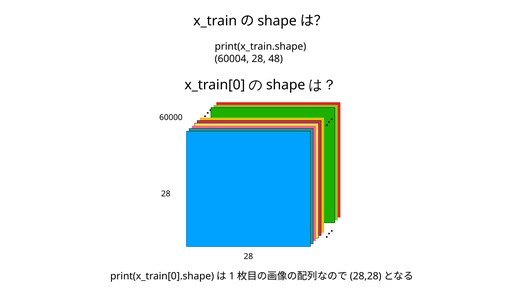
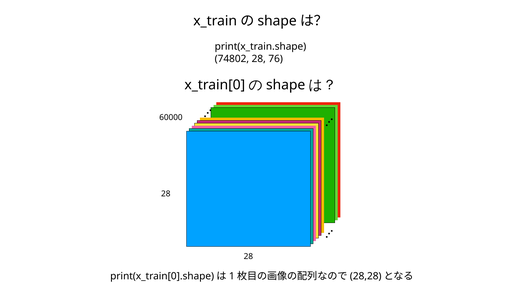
60004: 60004 -> 74802 (232, 59)
48: 48 -> 76 (276, 59)
